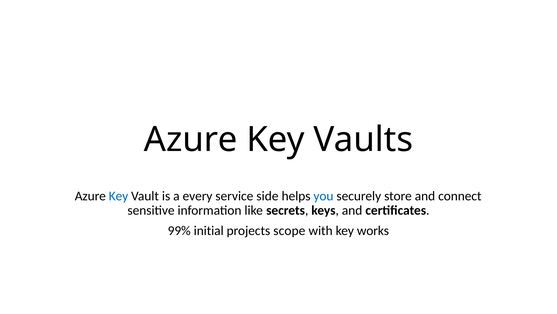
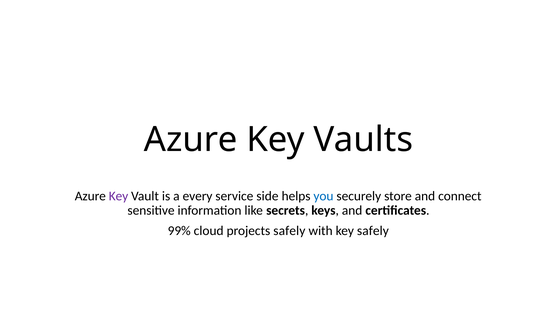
Key colour: blue -> purple (119, 196)
initial: initial -> cloud (209, 230)
projects scope: scope -> safely (289, 230)
key works: works -> safely (373, 230)
